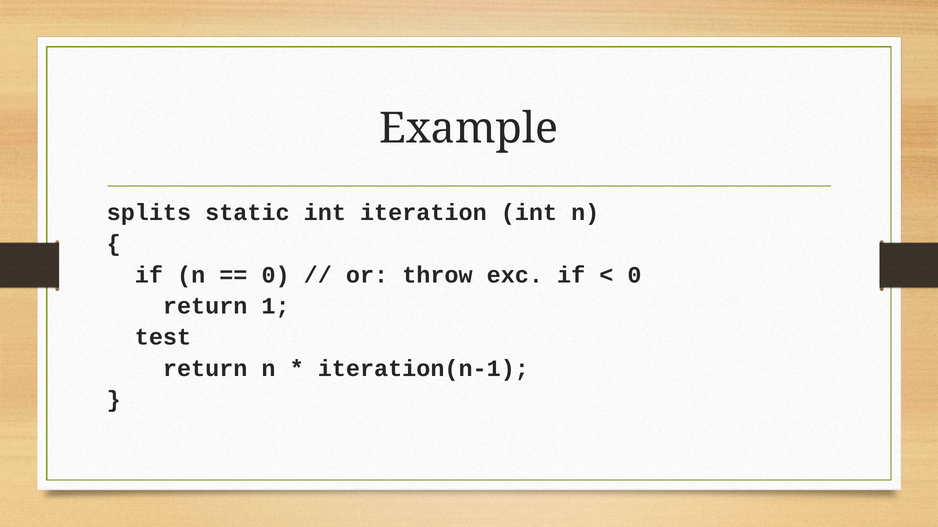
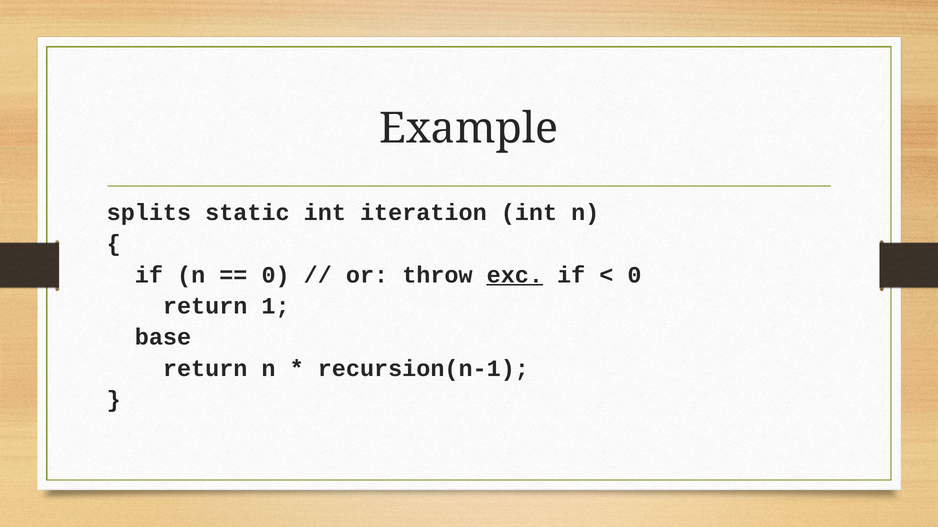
exc underline: none -> present (515, 275)
test: test -> base (163, 338)
iteration(n-1: iteration(n-1 -> recursion(n-1 (423, 369)
